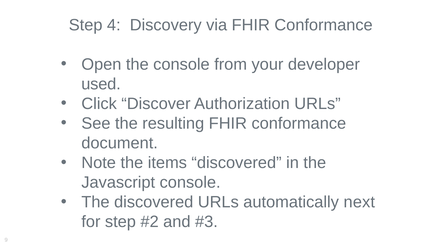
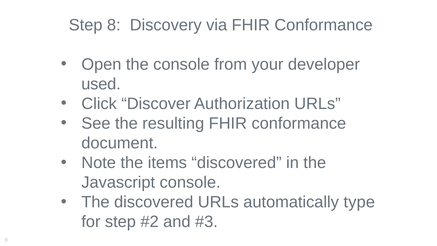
4: 4 -> 8 (114, 25)
next: next -> type (359, 202)
